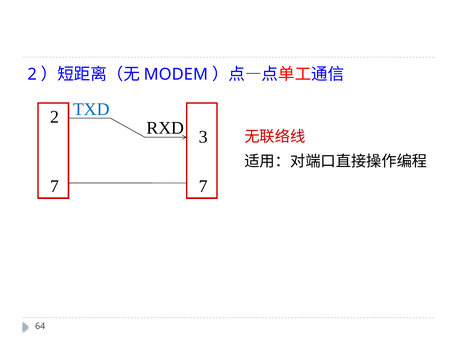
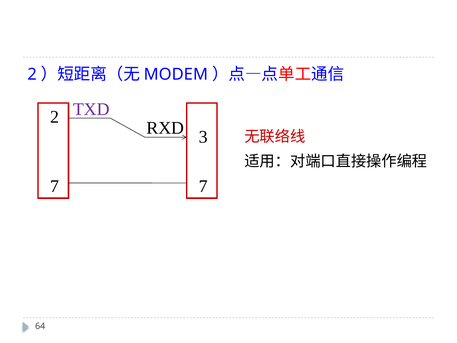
TXD colour: blue -> purple (91, 109)
